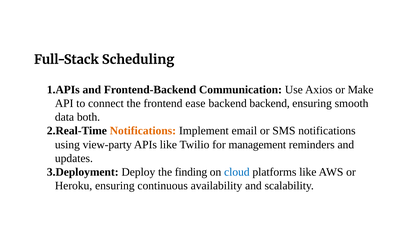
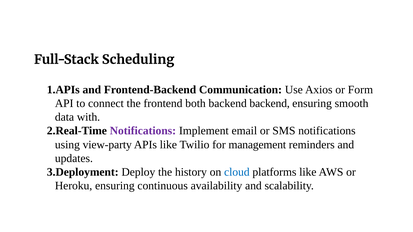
Make: Make -> Form (360, 90)
ease: ease -> both (195, 103)
both: both -> with (89, 117)
Notifications colour: orange -> purple (143, 131)
finding: finding -> history (191, 172)
